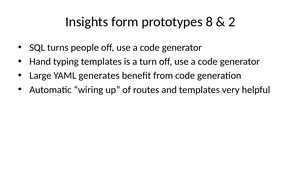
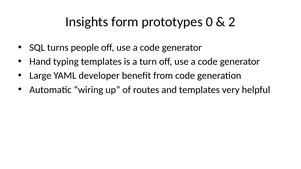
8: 8 -> 0 (209, 22)
generates: generates -> developer (99, 76)
